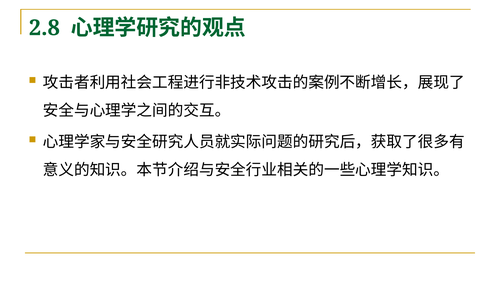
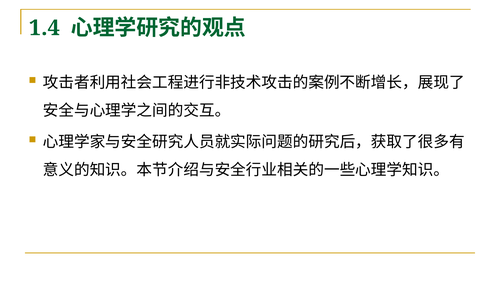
2.8: 2.8 -> 1.4 (44, 28)
